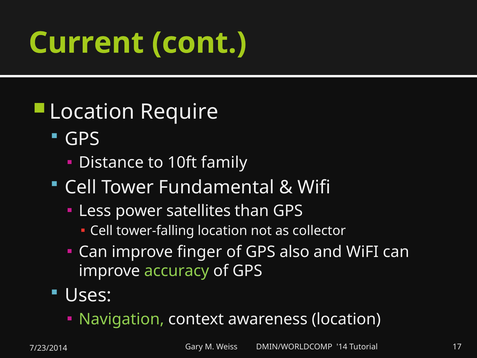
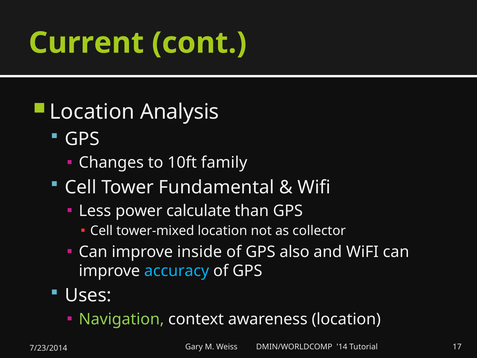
Require: Require -> Analysis (180, 112)
Distance: Distance -> Changes (111, 163)
satellites: satellites -> calculate (199, 211)
tower-falling: tower-falling -> tower-mixed (155, 231)
finger: finger -> inside (200, 252)
accuracy colour: light green -> light blue (177, 271)
